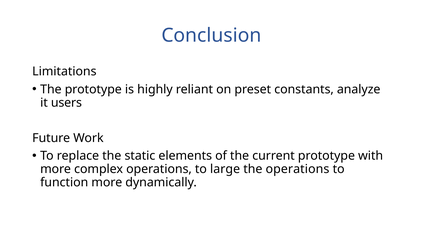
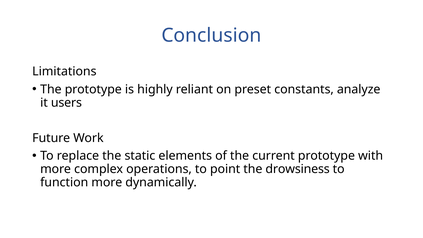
large: large -> point (225, 169)
the operations: operations -> drowsiness (298, 169)
